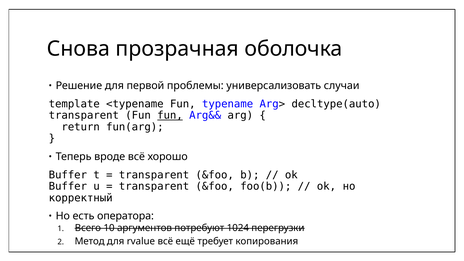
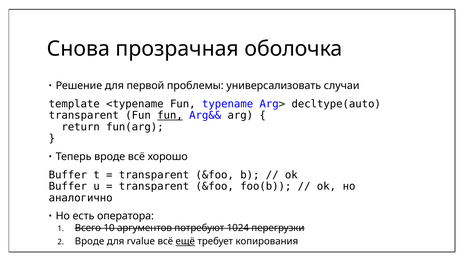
корректный: корректный -> аналогично (81, 198)
Метод: Метод -> Вроде (90, 241)
ещё underline: none -> present (185, 241)
